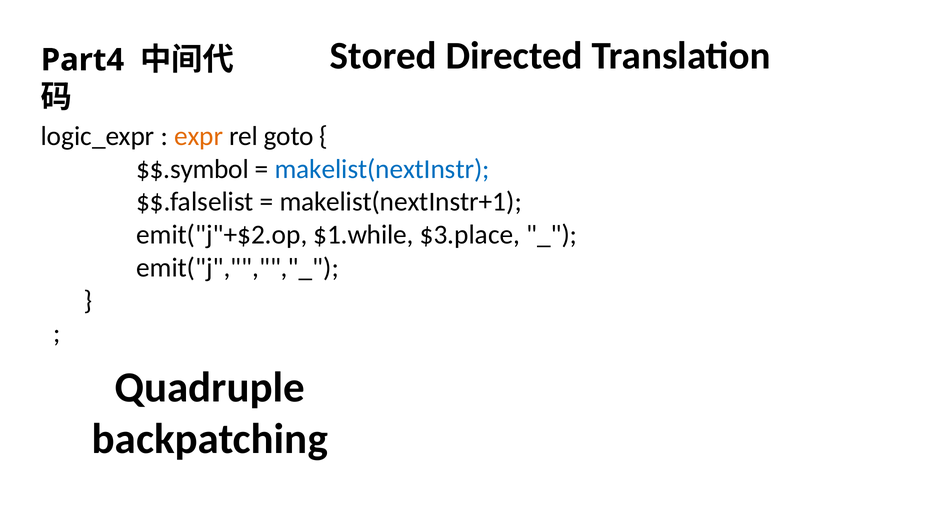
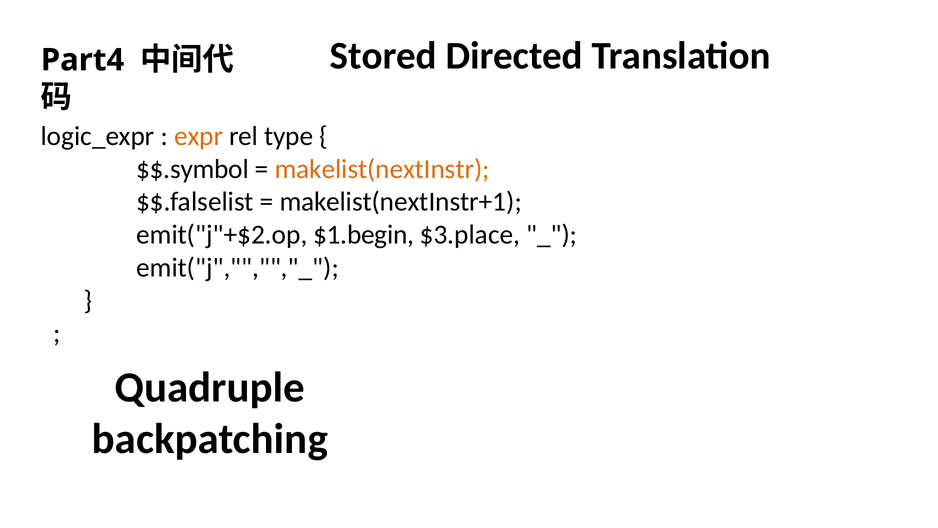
goto: goto -> type (289, 136)
makelist(nextInstr colour: blue -> orange (382, 169)
$1.while: $1.while -> $1.begin (364, 235)
